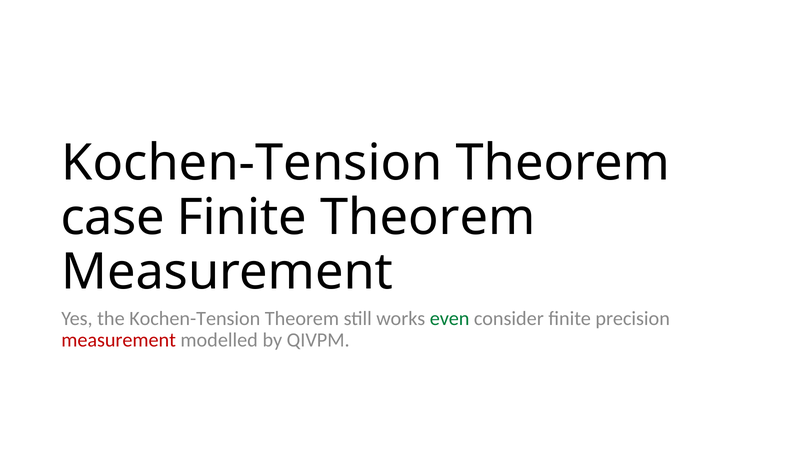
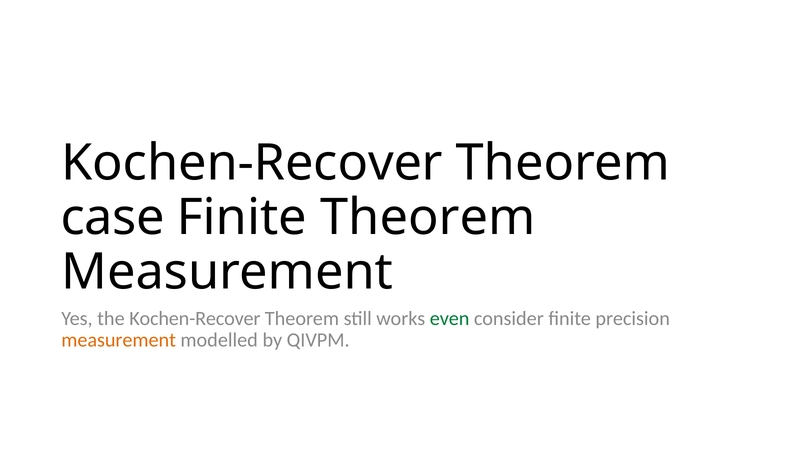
Kochen-Tension: Kochen-Tension -> Kochen-Recover (252, 163)
the Kochen-Tension: Kochen-Tension -> Kochen-Recover (195, 318)
measurement colour: red -> orange (119, 340)
